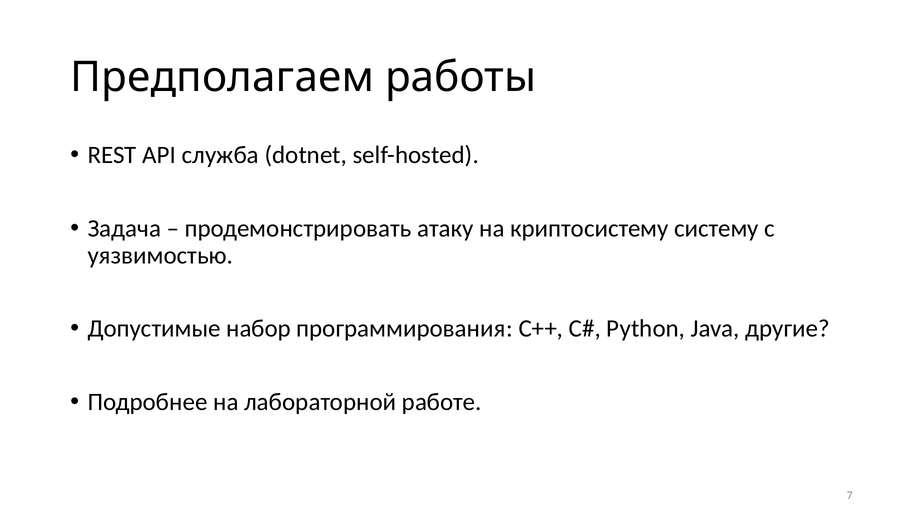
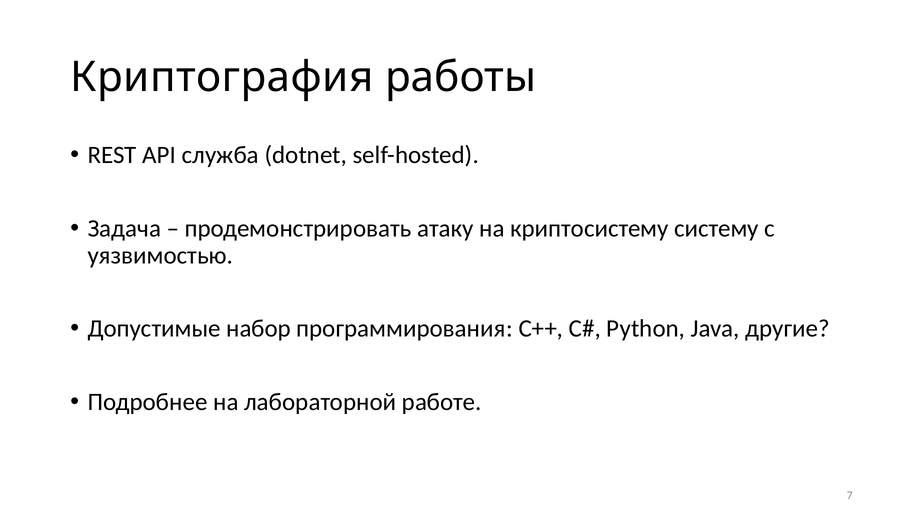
Предполагаем: Предполагаем -> Криптография (222, 78)
